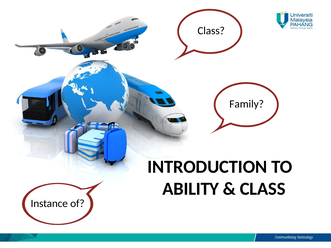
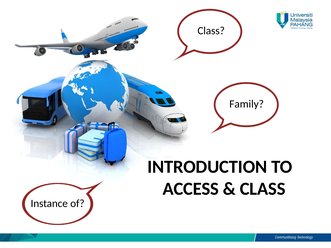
ABILITY: ABILITY -> ACCESS (191, 189)
